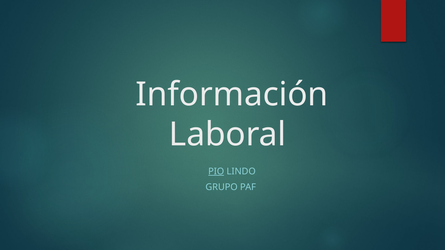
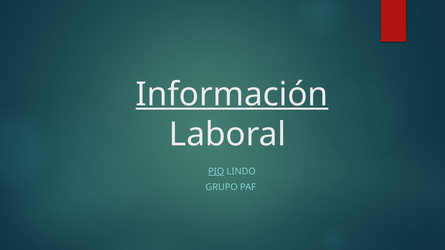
Información underline: none -> present (232, 95)
